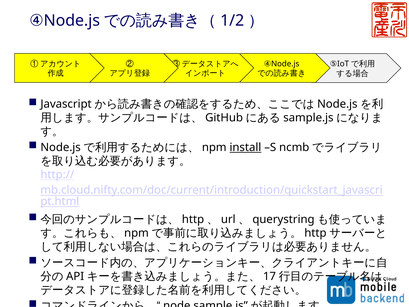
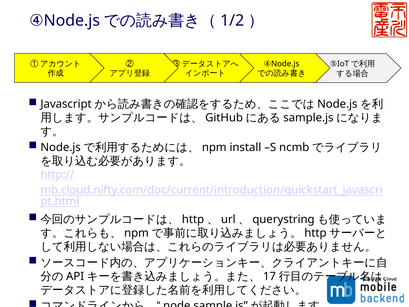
install underline: present -> none (245, 147)
